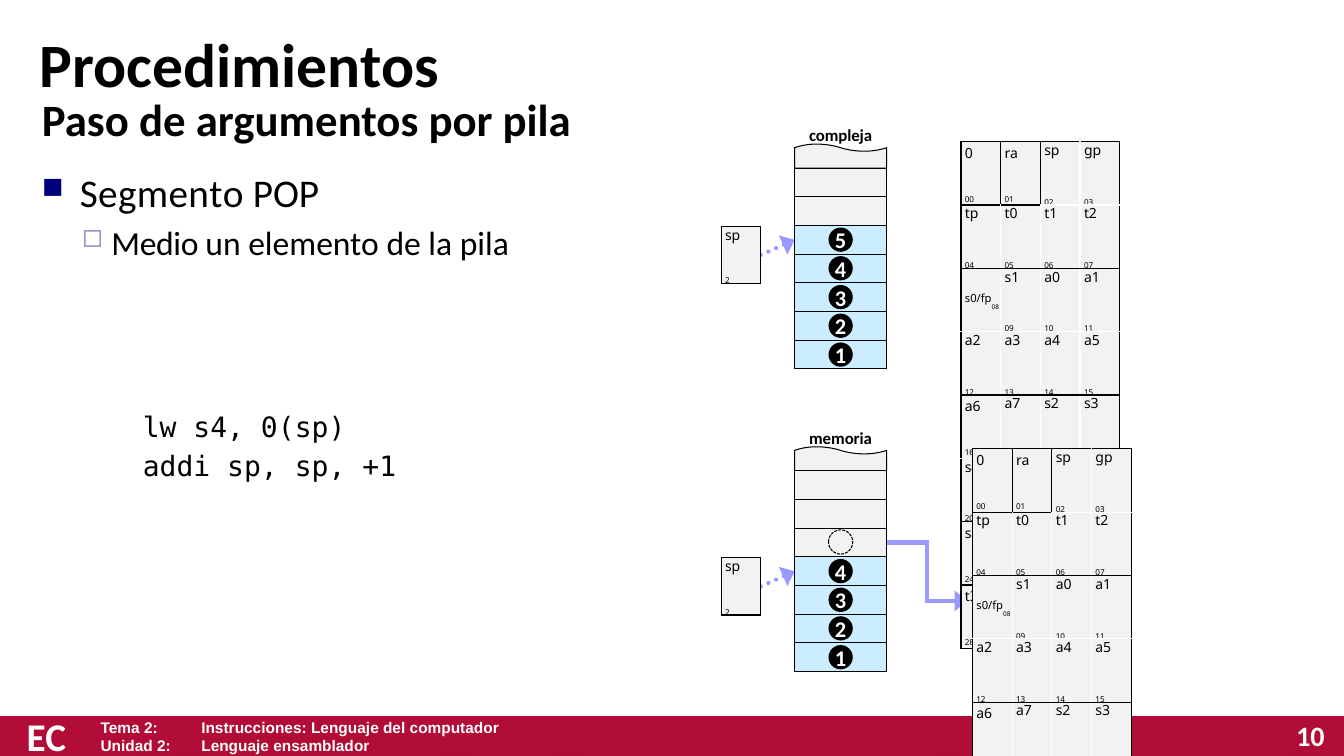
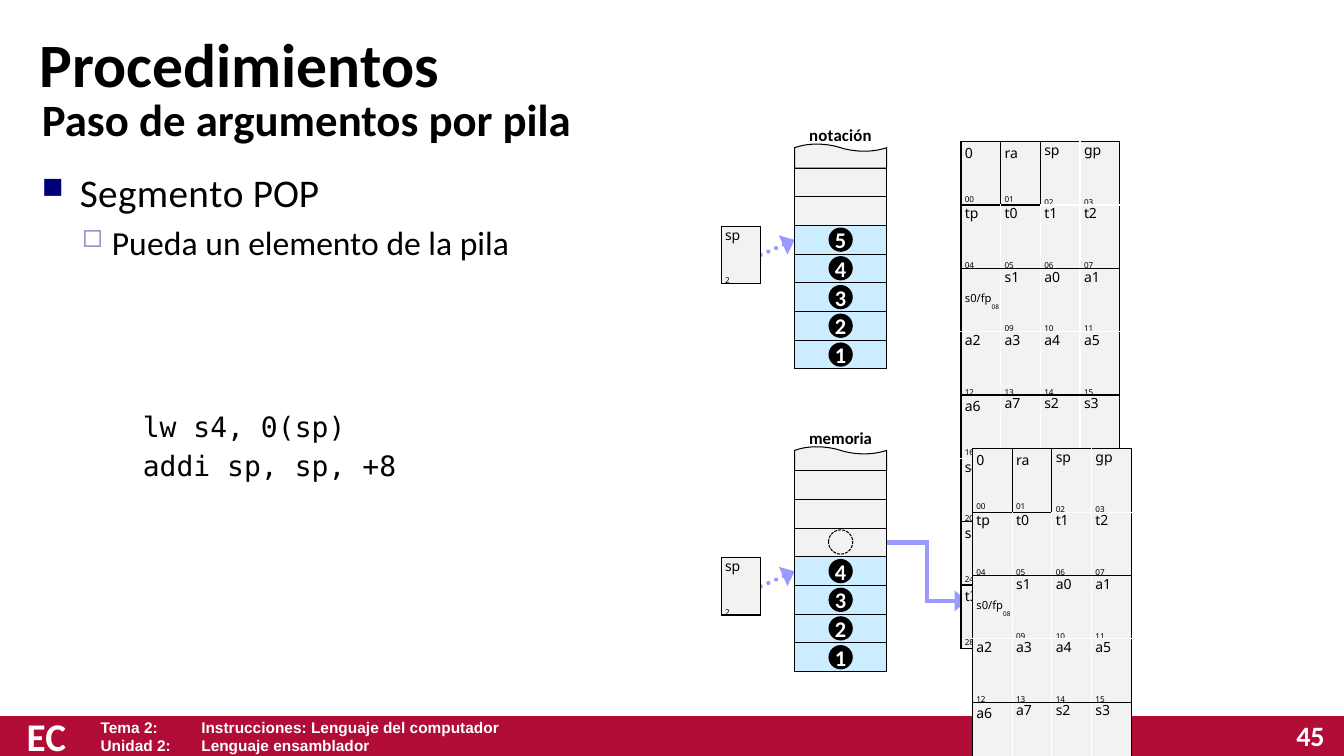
compleja: compleja -> notación (840, 136)
Medio: Medio -> Pueda (155, 245)
+1: +1 -> +8 (379, 467)
10: 10 -> 45 (1310, 738)
